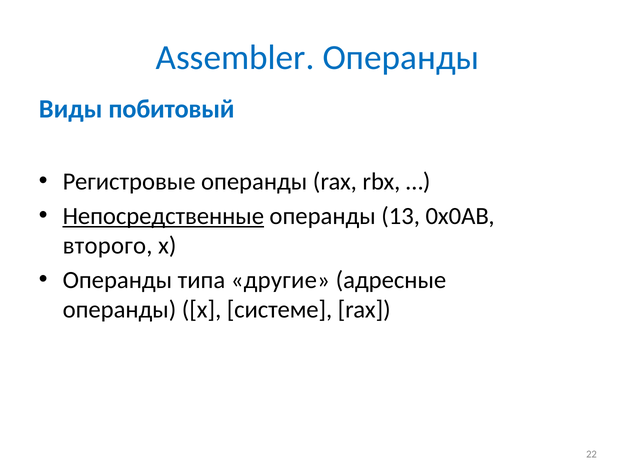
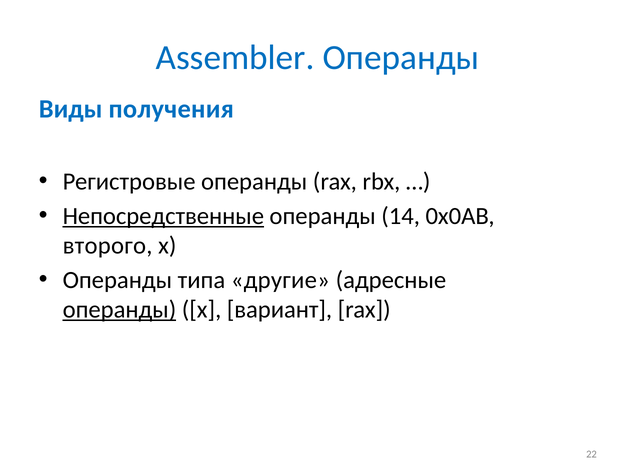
побитовый: побитовый -> получения (171, 109)
13: 13 -> 14 (401, 216)
операнды underline: none -> present (119, 310)
системе: системе -> вариант (279, 310)
